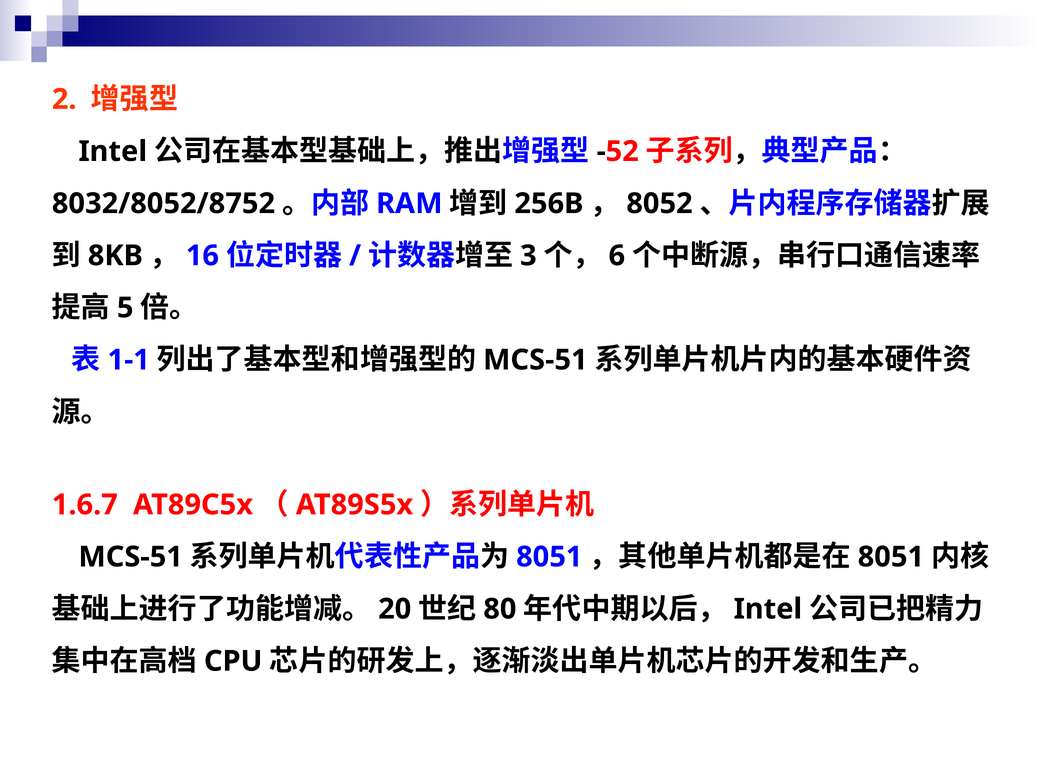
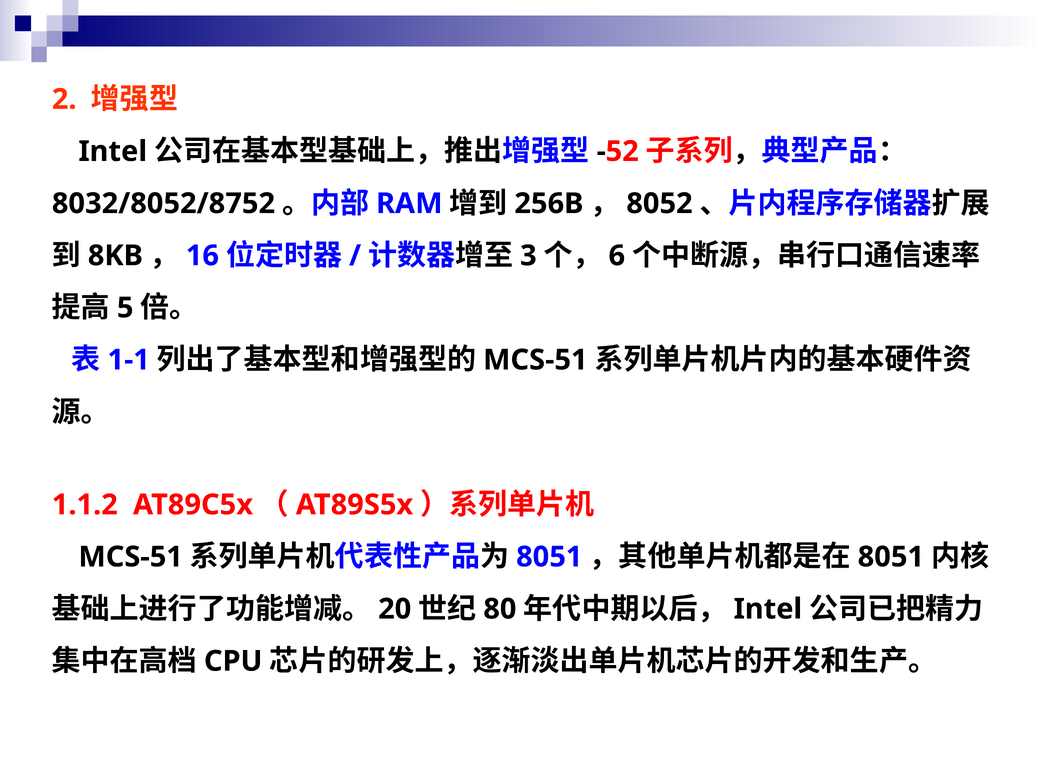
1.6.7: 1.6.7 -> 1.1.2 (85, 505)
